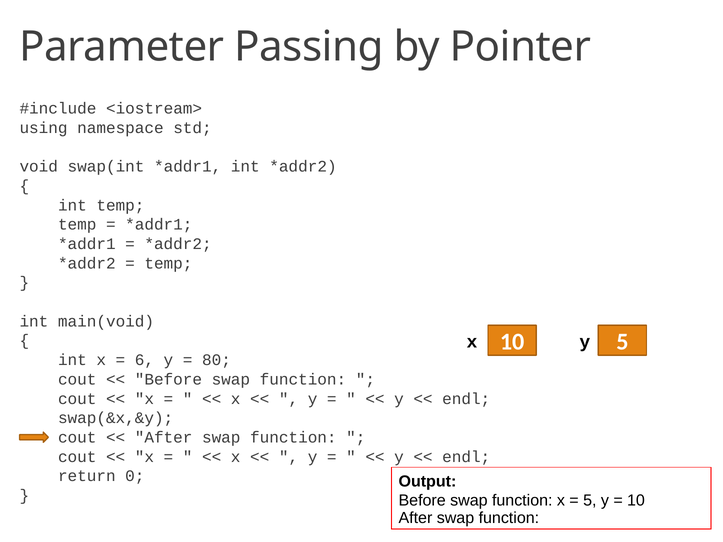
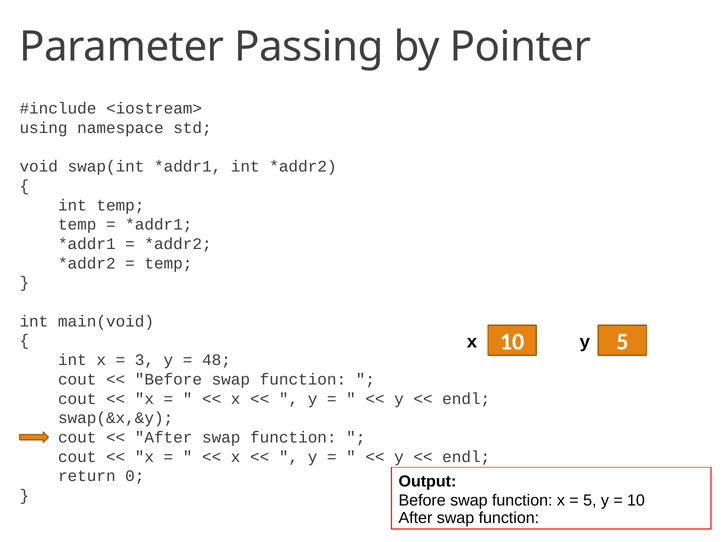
6: 6 -> 3 (144, 360)
80: 80 -> 48 (216, 360)
